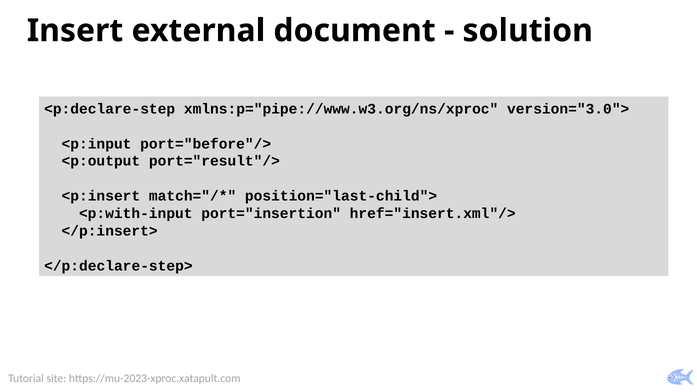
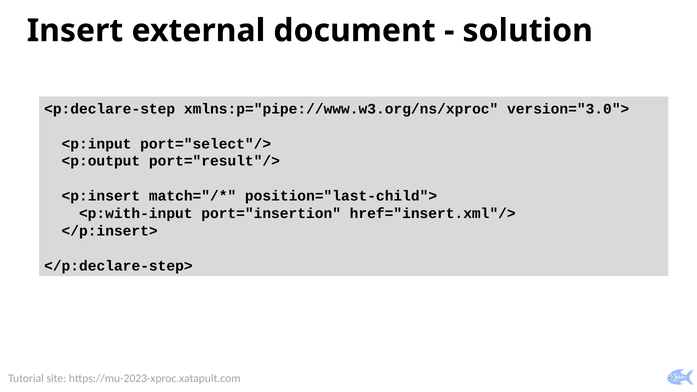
port="before"/>: port="before"/> -> port="select"/> (206, 144)
